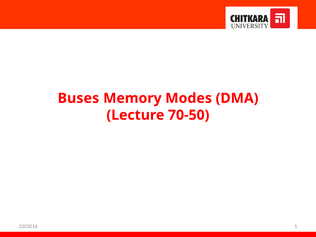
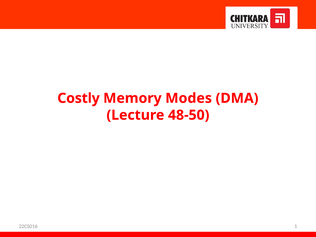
Buses: Buses -> Costly (79, 98)
70-50: 70-50 -> 48-50 (189, 115)
